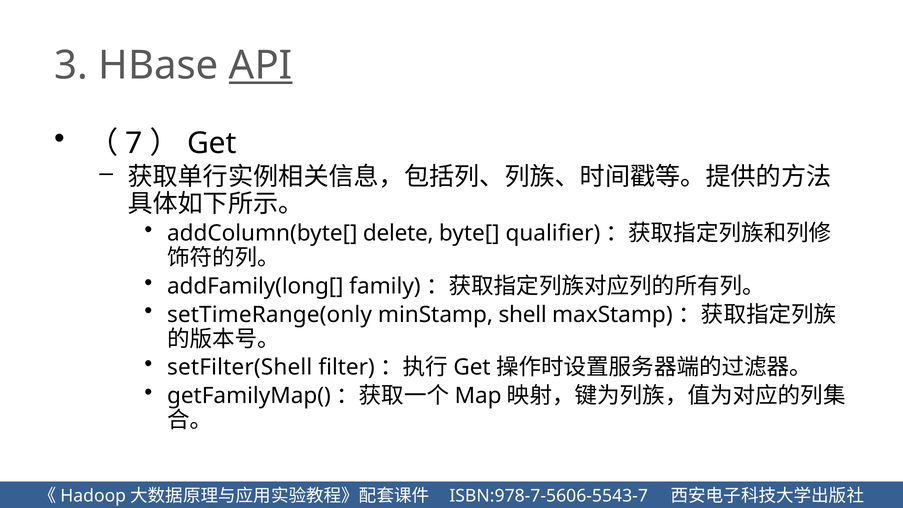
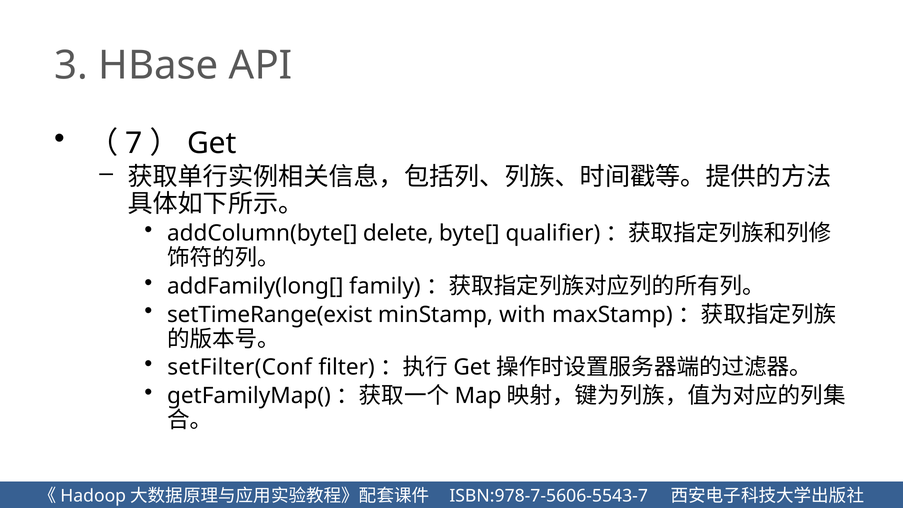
API underline: present -> none (261, 65)
setTimeRange(only: setTimeRange(only -> setTimeRange(exist (270, 315)
shell: shell -> with (522, 315)
setFilter(Shell: setFilter(Shell -> setFilter(Conf (240, 367)
